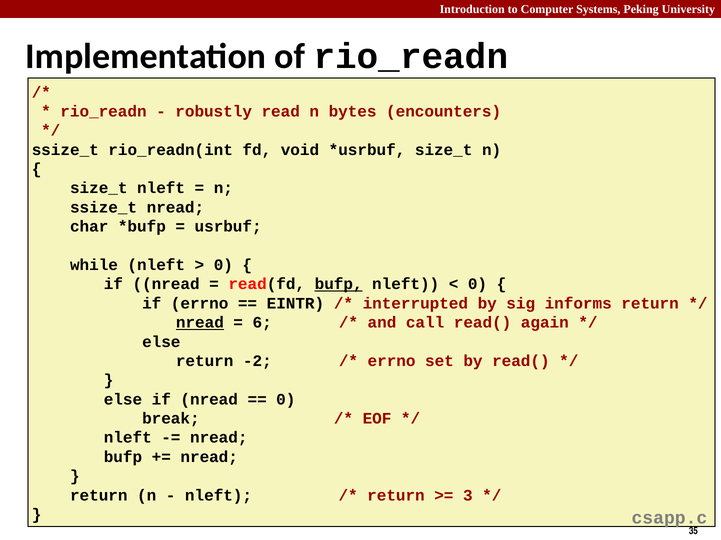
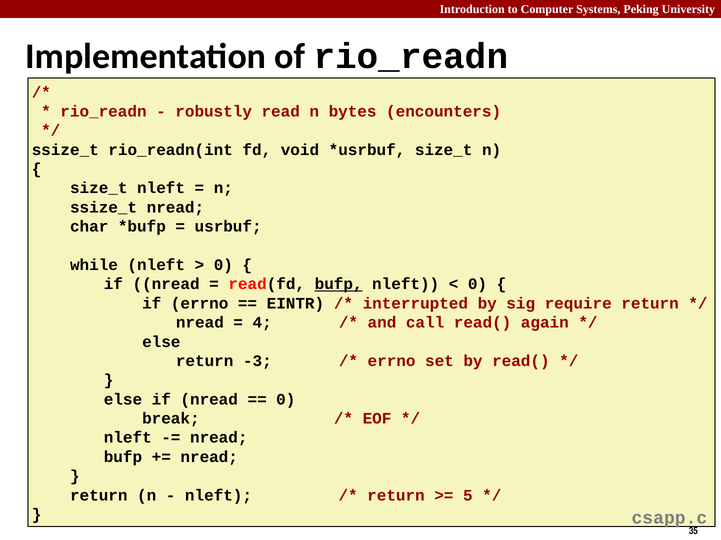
informs: informs -> require (578, 304)
nread underline: present -> none (200, 323)
6: 6 -> 4 (262, 323)
-2: -2 -> -3 (257, 361)
3: 3 -> 5 (468, 496)
